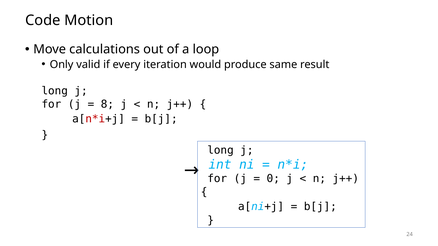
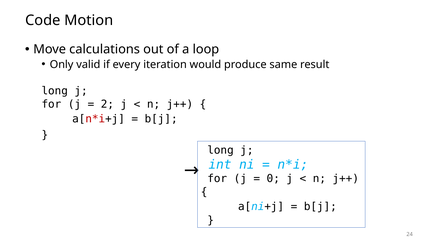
8: 8 -> 2 (107, 104)
